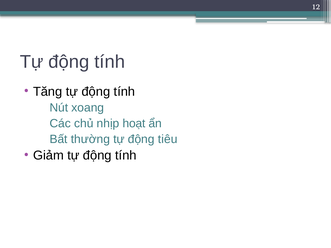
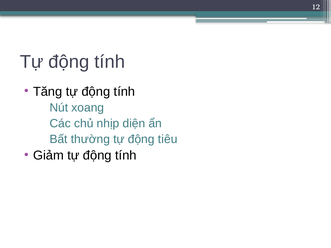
hoạt: hoạt -> diện (134, 124)
